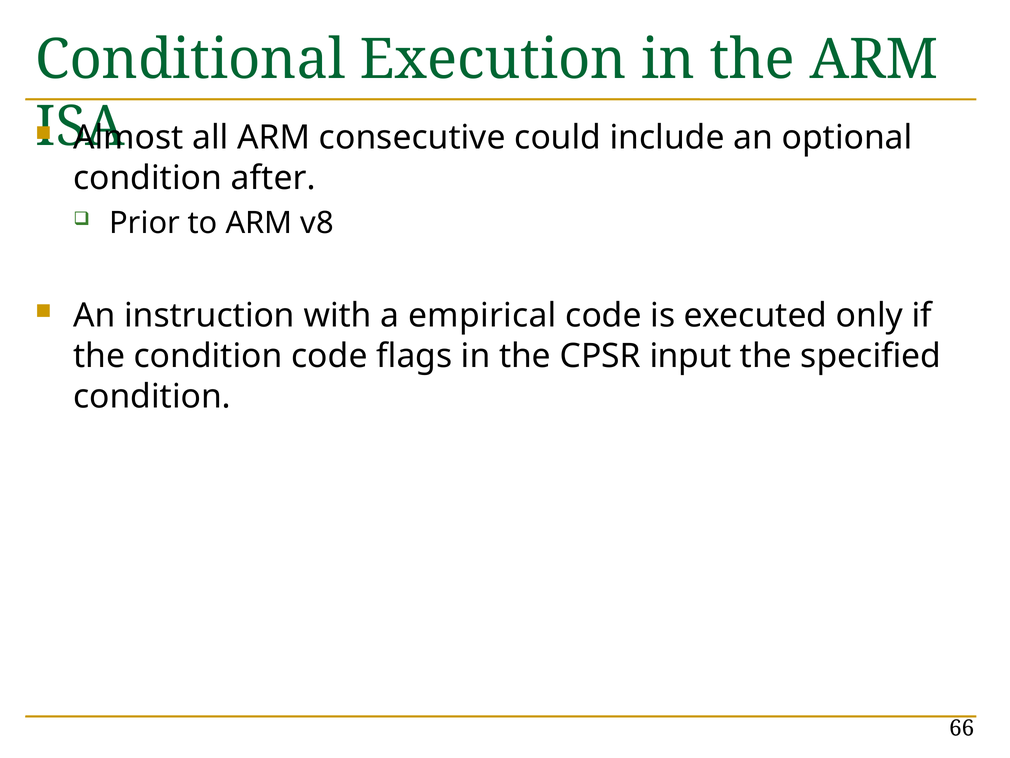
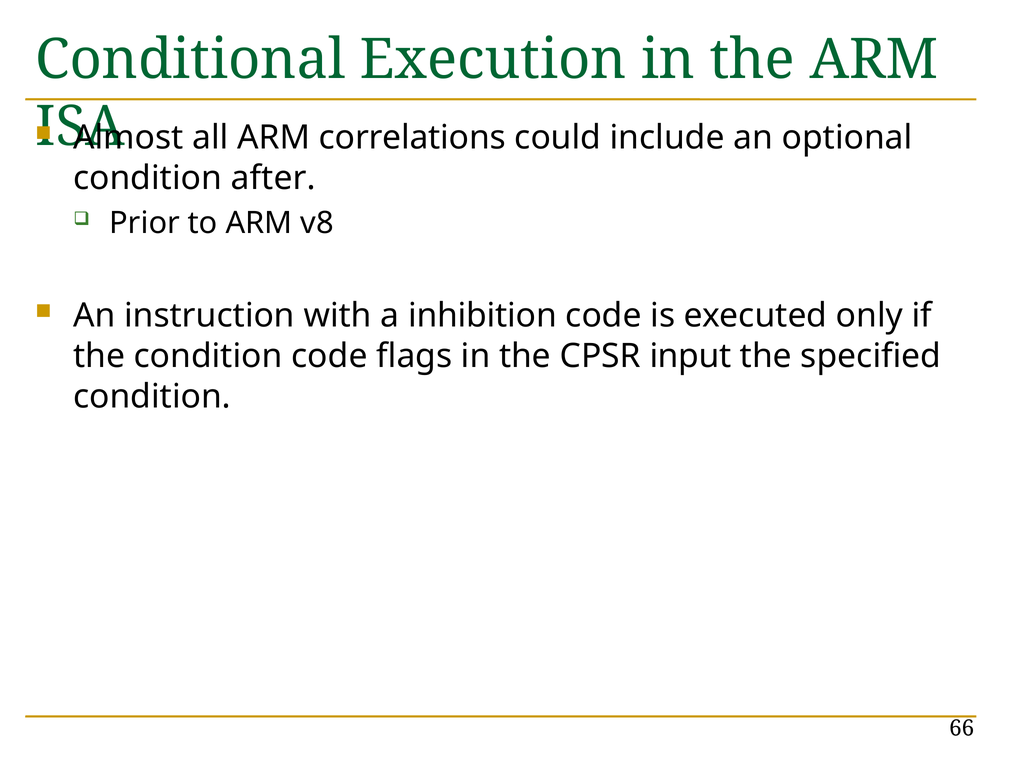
consecutive: consecutive -> correlations (412, 138)
empirical: empirical -> inhibition (482, 316)
